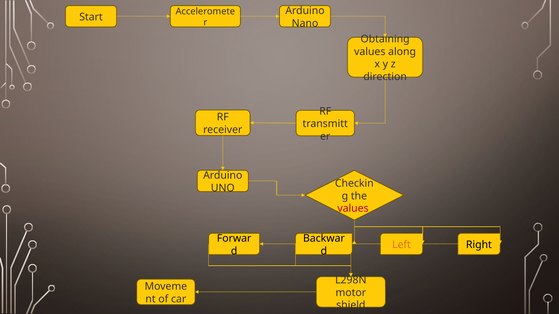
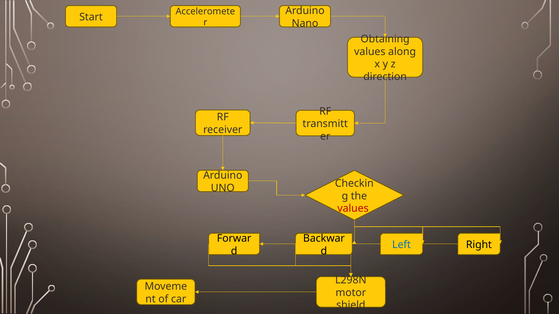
Left colour: orange -> blue (401, 245)
